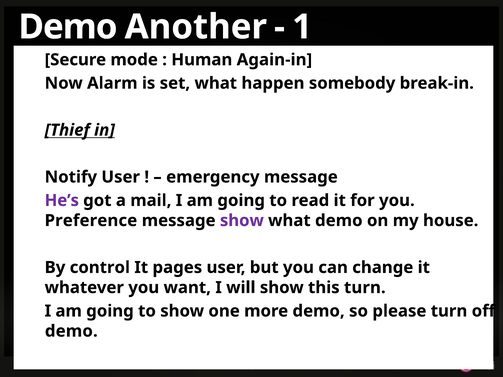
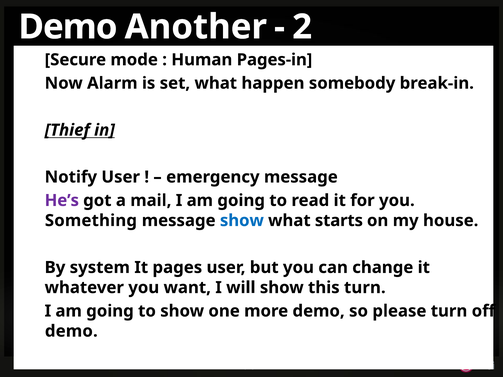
1: 1 -> 2 (302, 27)
Again-in: Again-in -> Pages-in (274, 60)
Preference: Preference -> Something (91, 221)
show colour: purple -> blue (242, 221)
what demo: demo -> starts (339, 221)
control: control -> system (100, 268)
